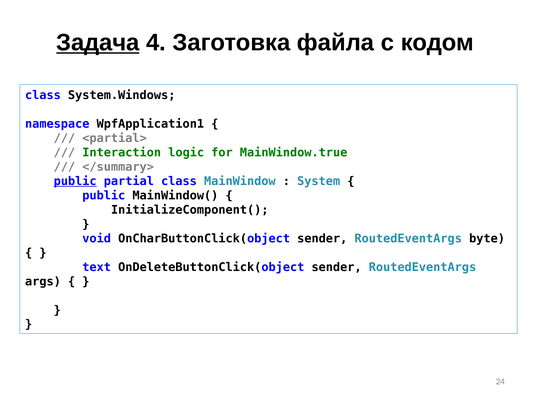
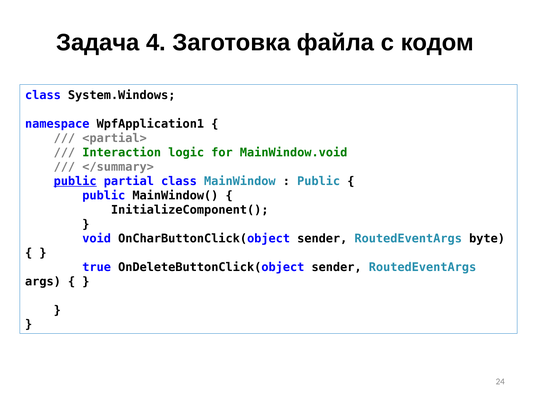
Задача underline: present -> none (98, 43)
MainWindow.true: MainWindow.true -> MainWindow.void (294, 152)
System: System -> Public (319, 181)
text: text -> true (97, 267)
